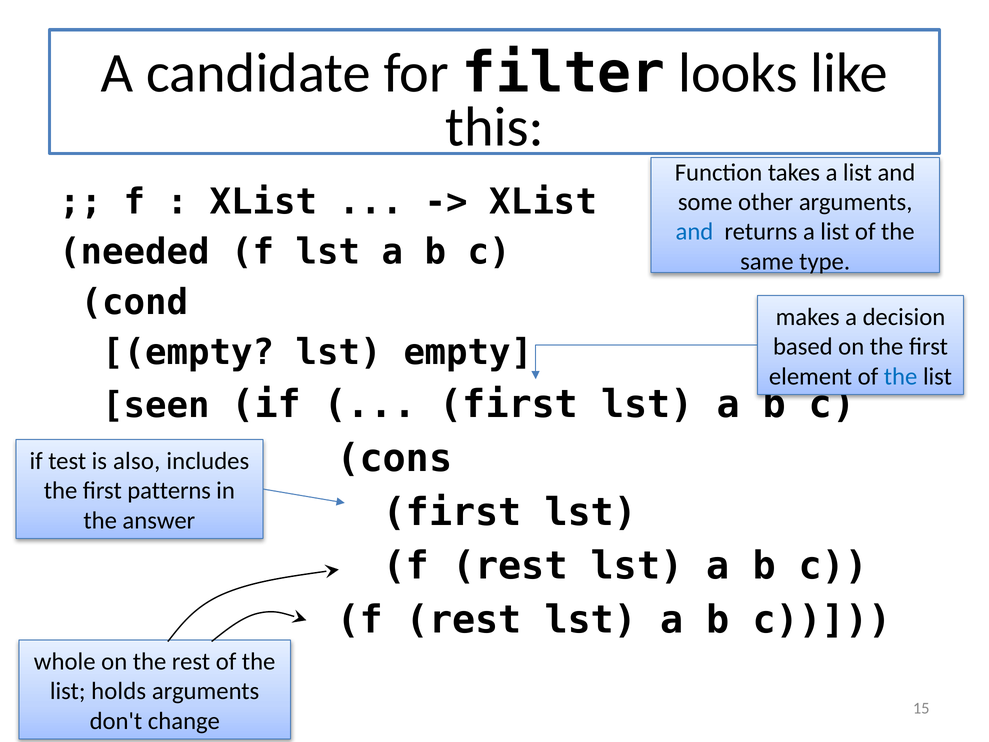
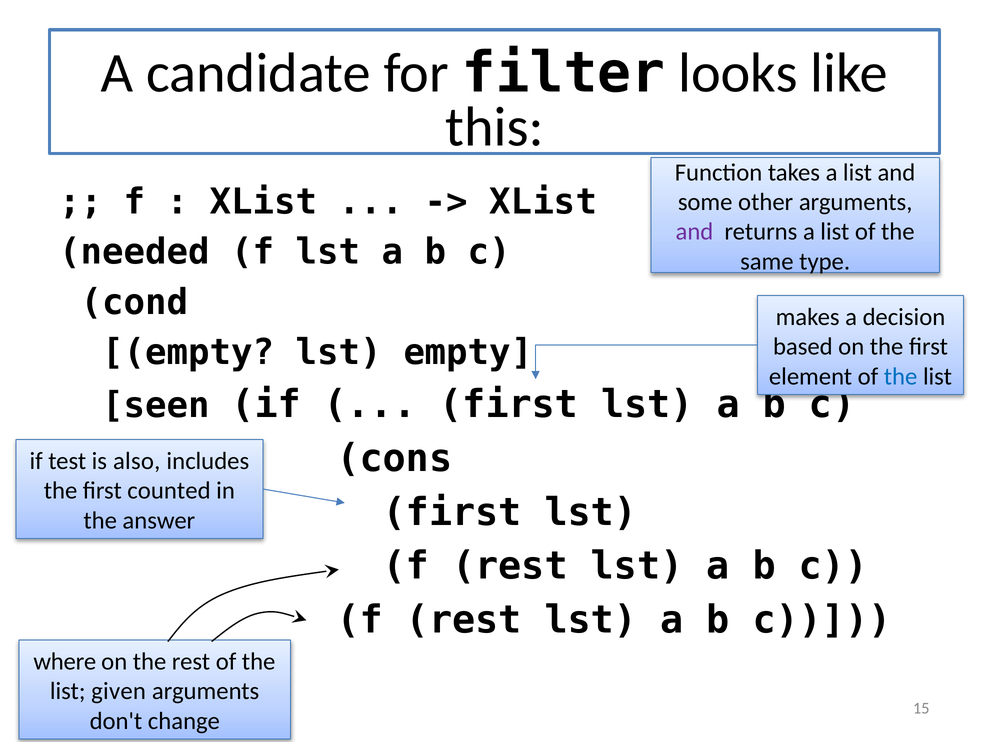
and colour: blue -> purple (694, 232)
patterns: patterns -> counted (169, 491)
whole: whole -> where (65, 661)
holds: holds -> given (119, 691)
